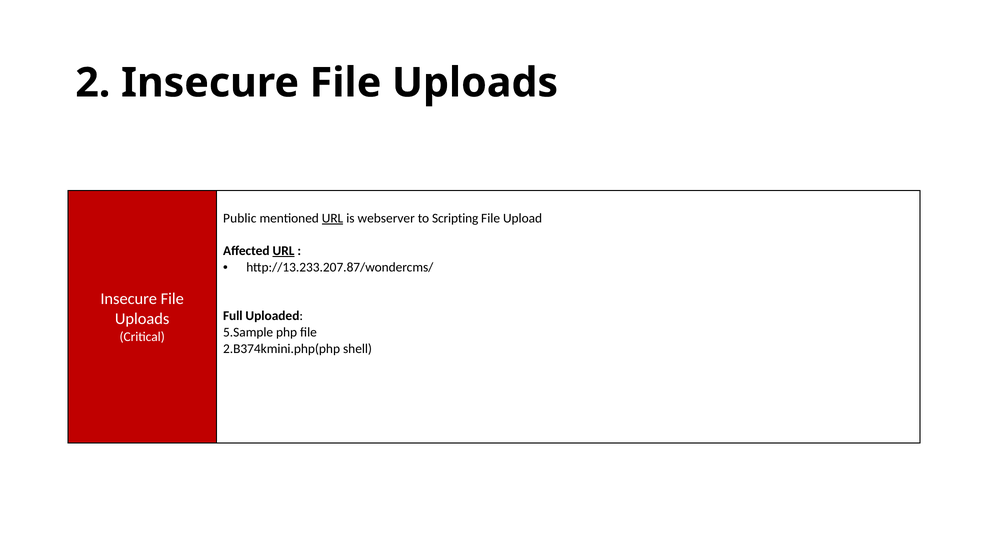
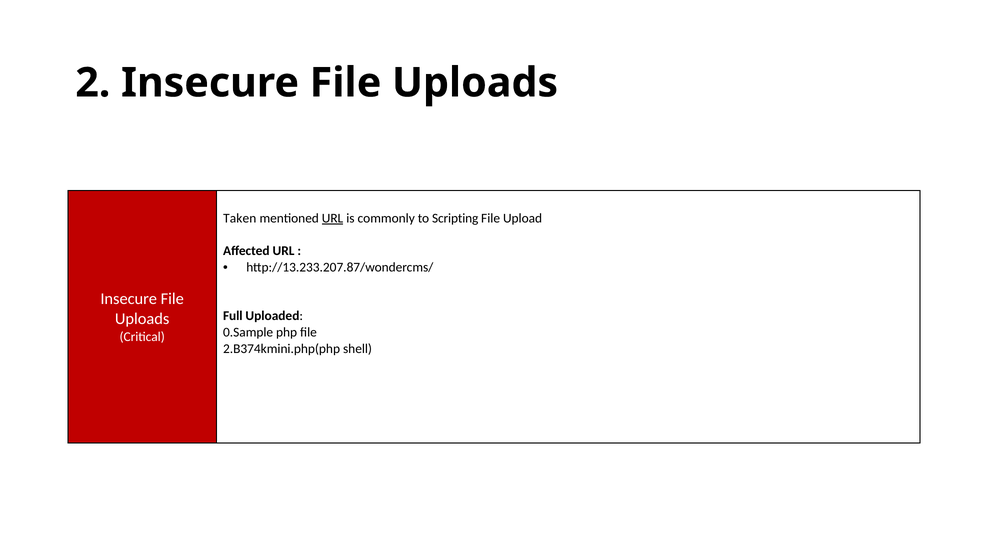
Public: Public -> Taken (240, 219)
webserver: webserver -> commonly (386, 219)
URL underline: present -> none (283, 251)
5.Sample: 5.Sample -> 0.Sample (248, 333)
